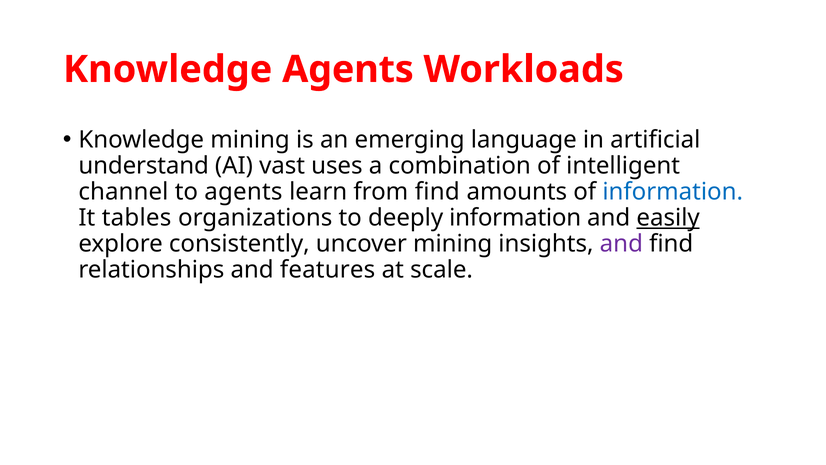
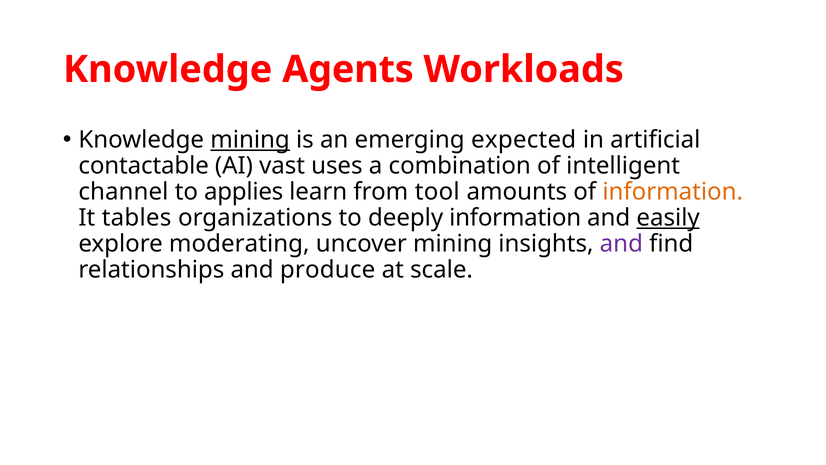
mining underline: none -> present (250, 140)
language: language -> expected (524, 140)
understand: understand -> contactable (144, 166)
to agents: agents -> applies (244, 192)
from find: find -> tool (437, 192)
information colour: blue -> orange (673, 192)
consistently: consistently -> moderating (239, 244)
features: features -> produce (328, 270)
